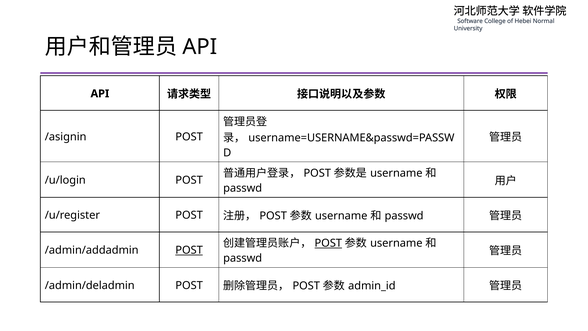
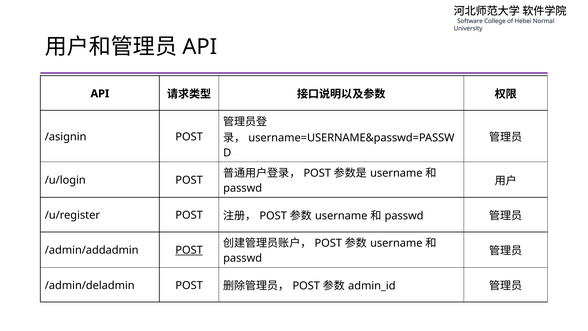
POST underline: present -> none (328, 243)
